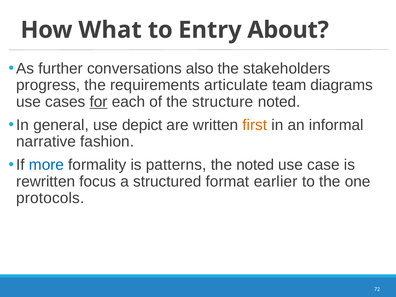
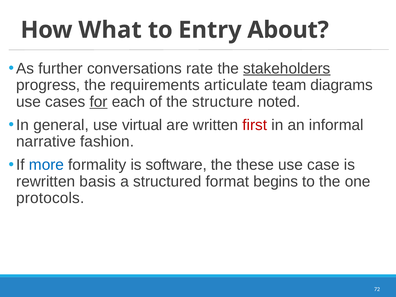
also: also -> rate (200, 68)
stakeholders underline: none -> present (287, 68)
depict: depict -> virtual (142, 125)
first colour: orange -> red (255, 125)
patterns: patterns -> software (176, 165)
the noted: noted -> these (255, 165)
focus: focus -> basis (98, 181)
earlier: earlier -> begins (276, 181)
